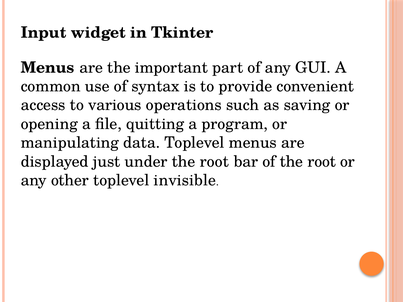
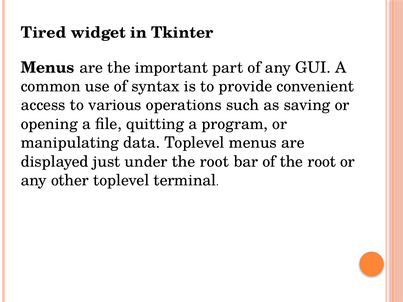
Input: Input -> Tired (44, 33)
invisible: invisible -> terminal (185, 180)
